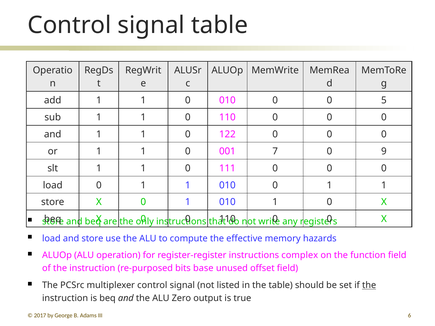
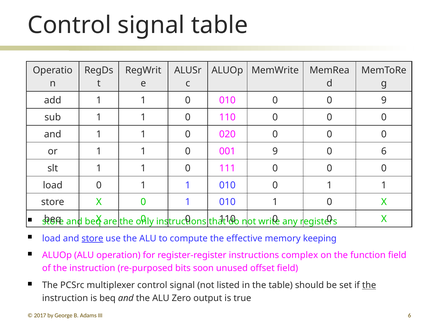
0 5: 5 -> 9 (384, 100)
122: 122 -> 020 (227, 134)
001 7: 7 -> 9 (275, 151)
0 9: 9 -> 6 (384, 151)
store underline: none -> present (92, 239)
hazards: hazards -> keeping (320, 239)
base: base -> soon (203, 269)
